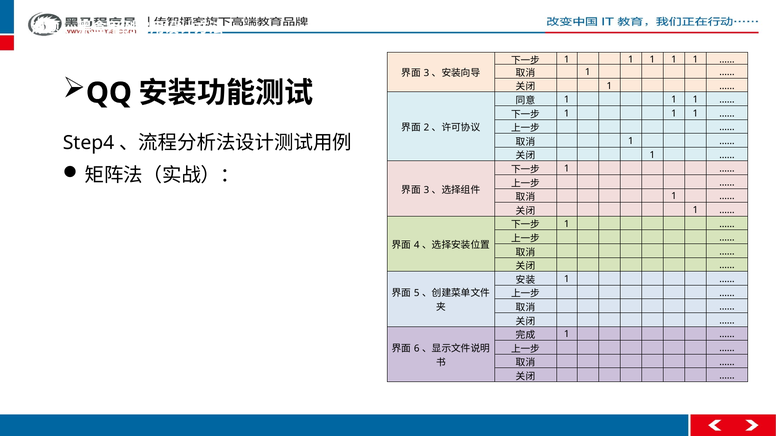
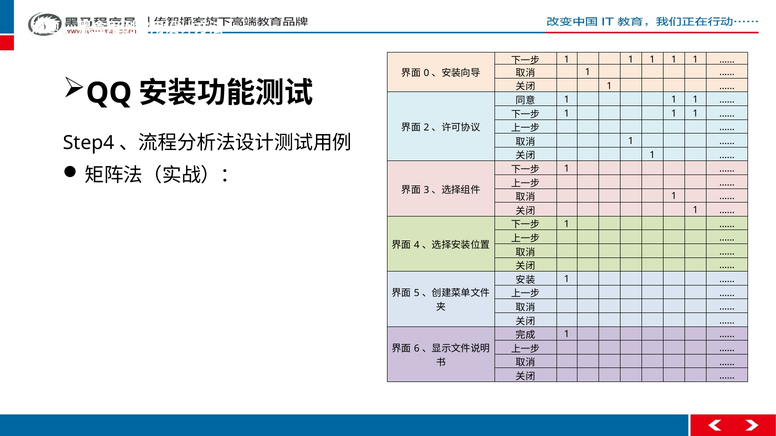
3: 3 -> 0 (426, 73)
